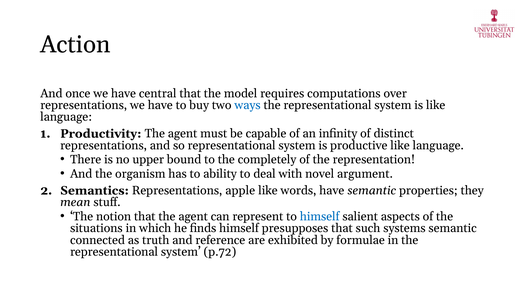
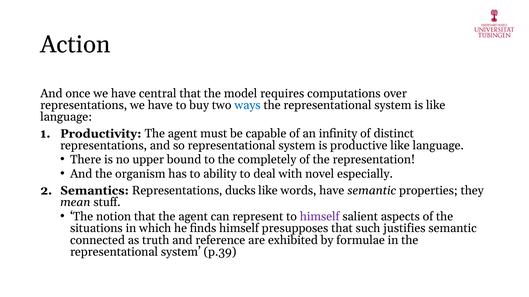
argument: argument -> especially (365, 174)
apple: apple -> ducks (240, 191)
himself colour: blue -> purple (320, 217)
systems: systems -> justifies (404, 229)
p.72: p.72 -> p.39 (220, 252)
